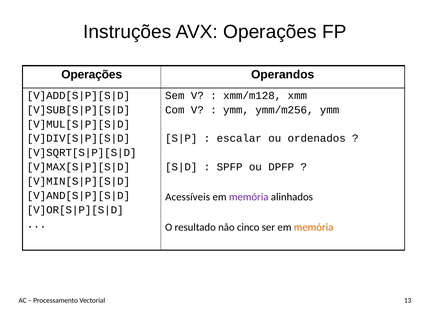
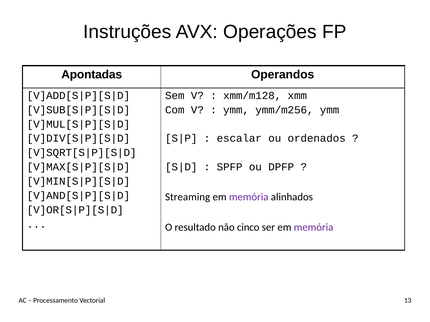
Operações: Operações -> Apontadas (92, 75)
Acessíveis: Acessíveis -> Streaming (188, 197)
memória colour: orange -> purple (314, 228)
